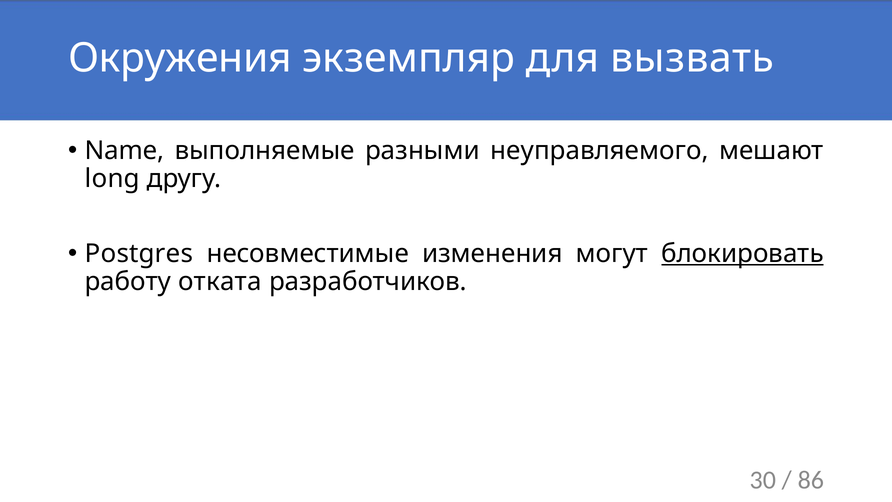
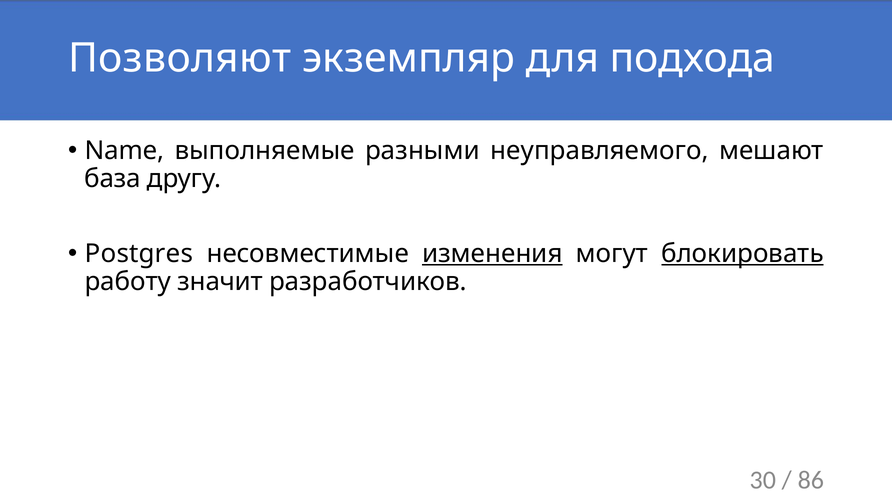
Окружения: Окружения -> Позволяют (180, 58)
вызвать: вызвать -> подхода (692, 58)
long: long -> база (113, 179)
изменения underline: none -> present (492, 253)
отката: отката -> значит (220, 282)
